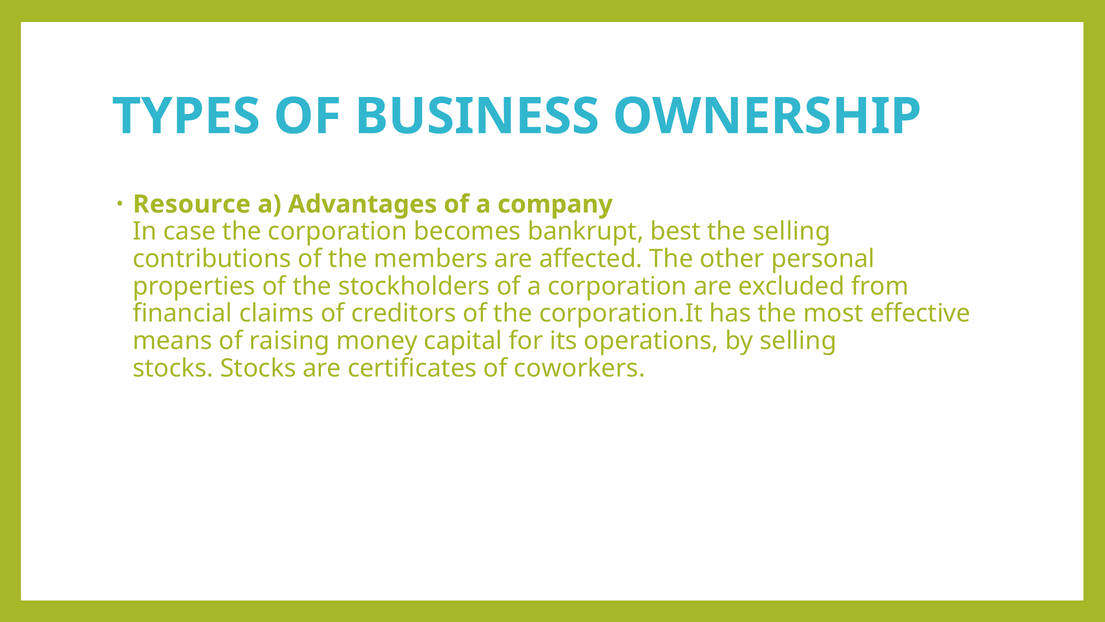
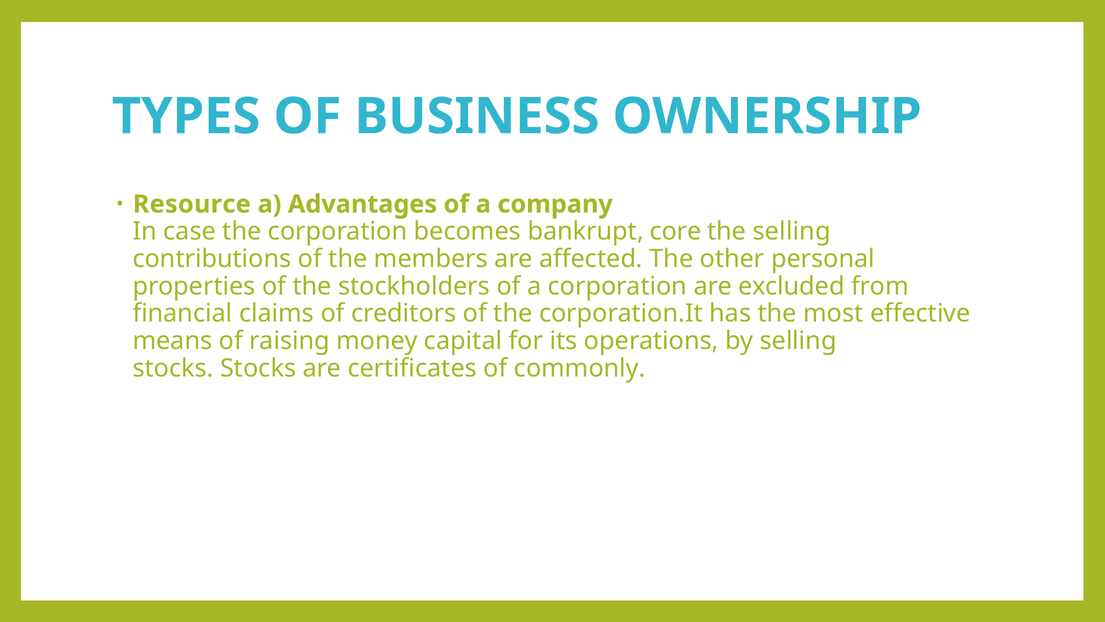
best: best -> core (676, 231)
coworkers: coworkers -> commonly (580, 368)
